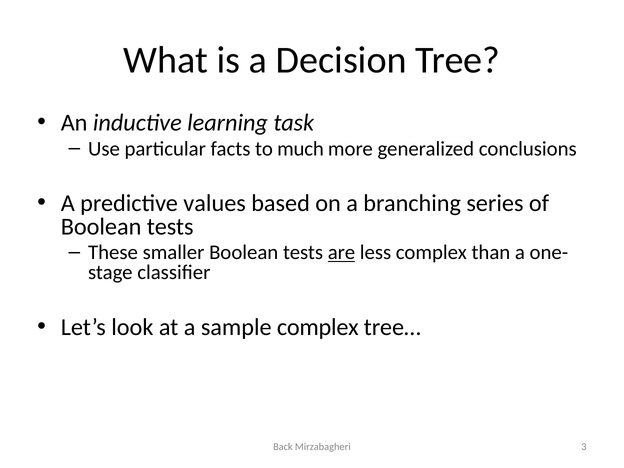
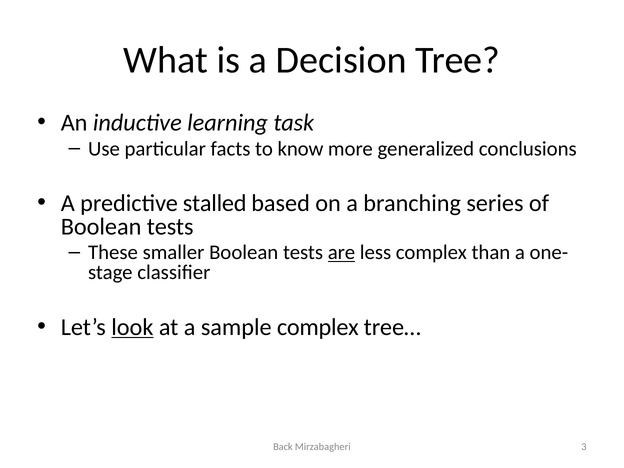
much: much -> know (300, 149)
values: values -> stalled (215, 203)
look underline: none -> present (132, 327)
